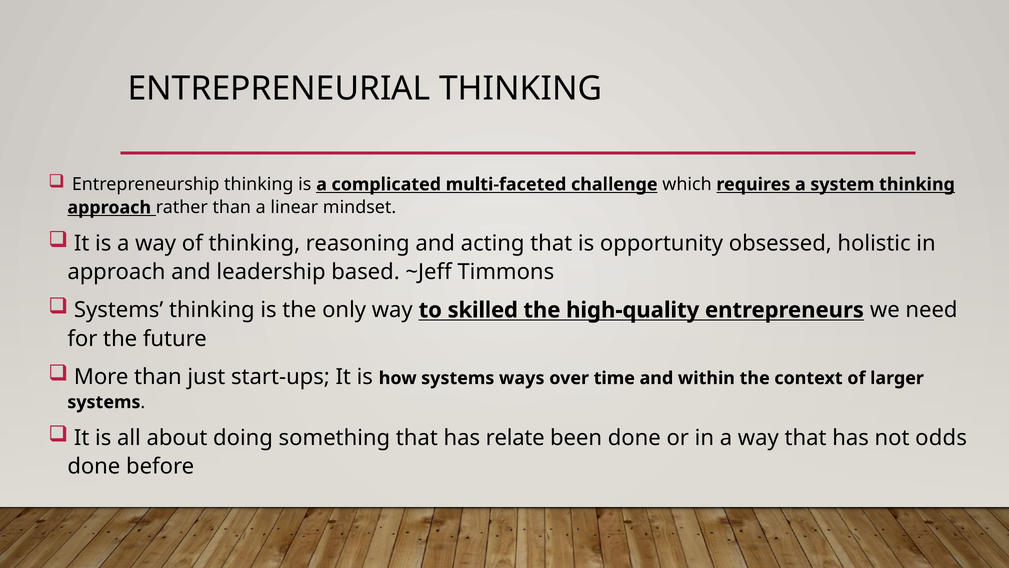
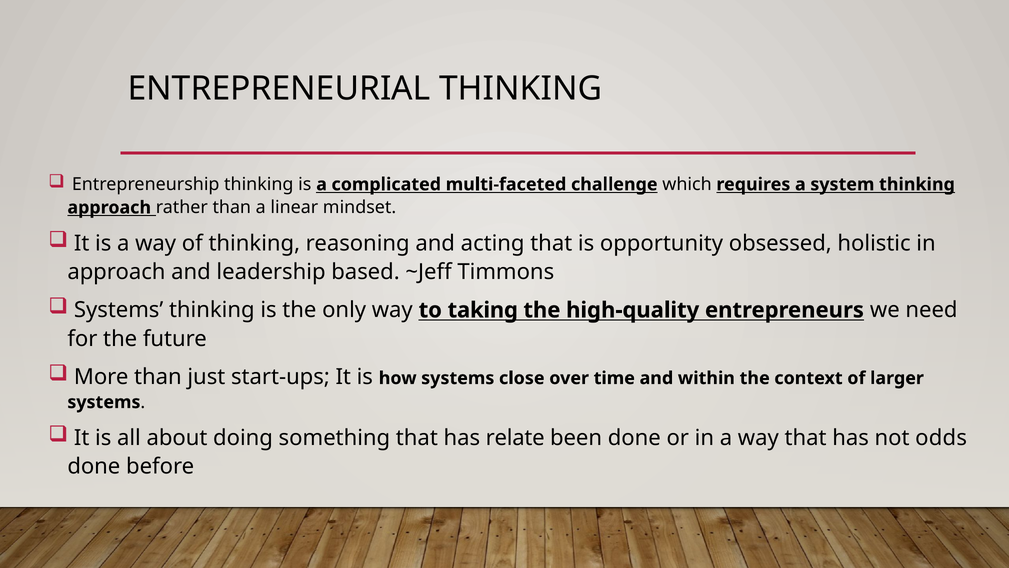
skilled: skilled -> taking (483, 310)
ways: ways -> close (522, 378)
